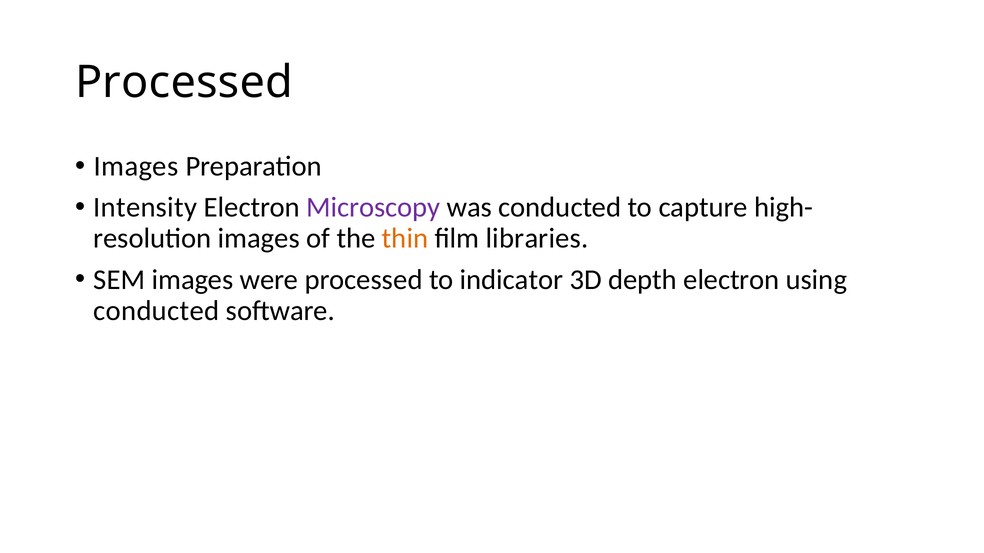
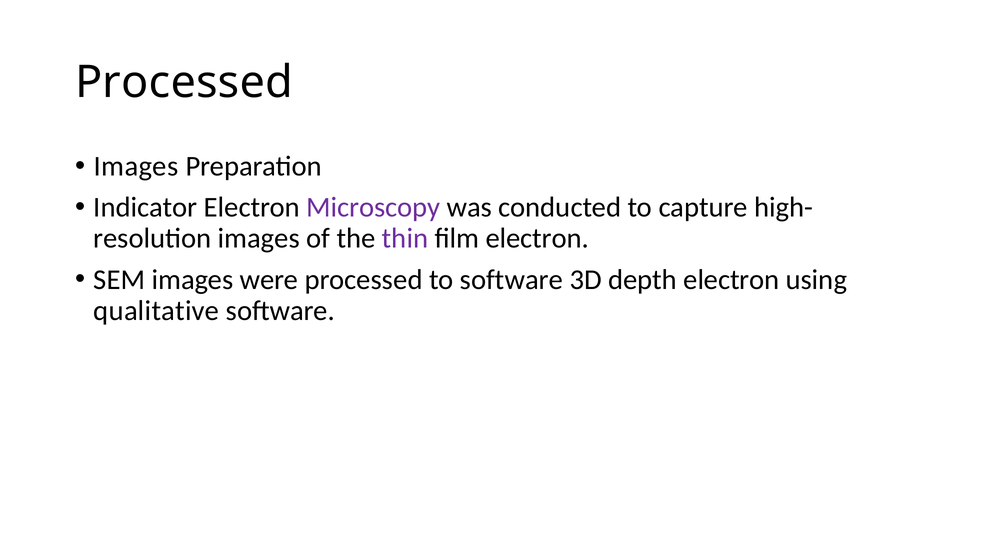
Intensity: Intensity -> Indicator (145, 208)
thin colour: orange -> purple (405, 239)
film libraries: libraries -> electron (537, 239)
to indicator: indicator -> software (511, 280)
conducted: conducted -> qualitative (156, 311)
